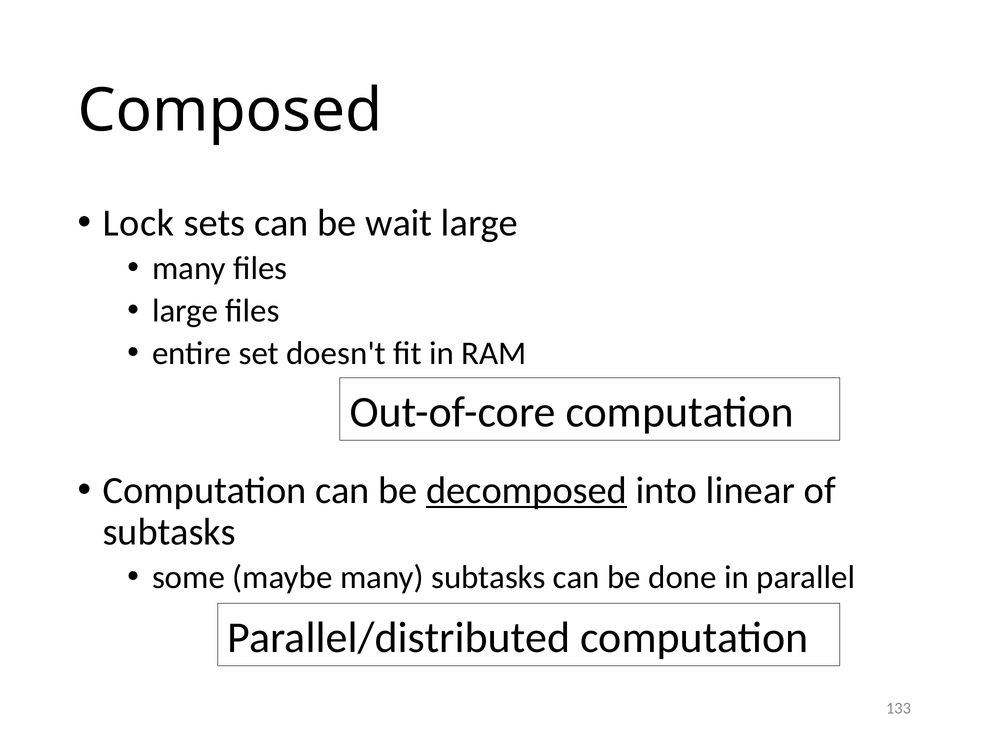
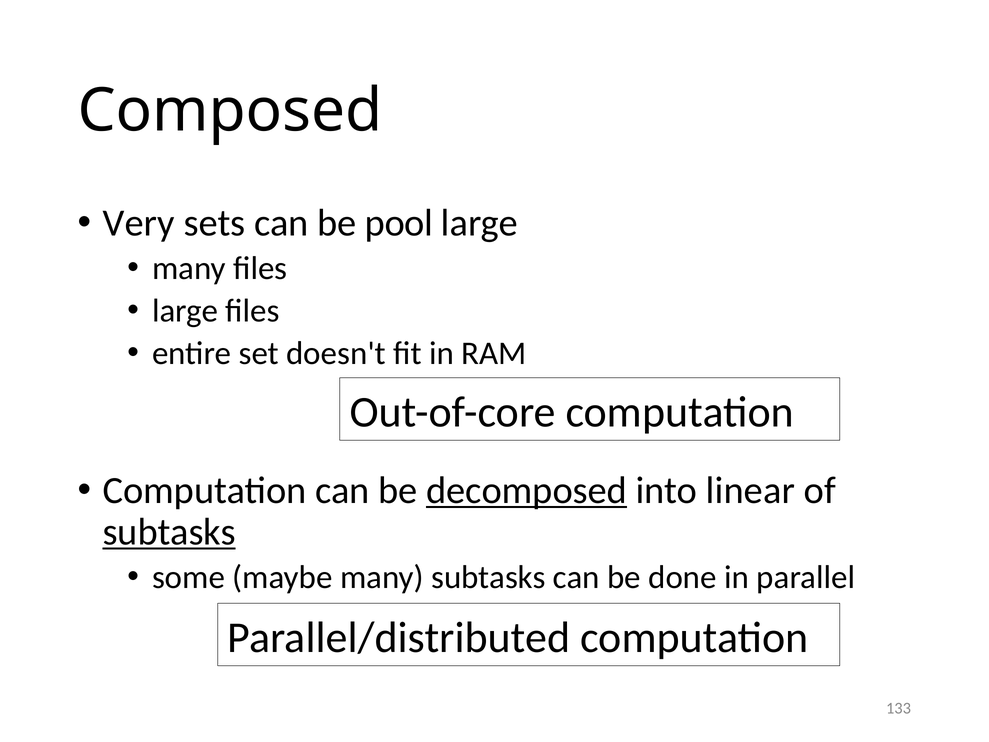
Lock: Lock -> Very (139, 223)
wait: wait -> pool (399, 223)
subtasks underline: none -> present (169, 532)
